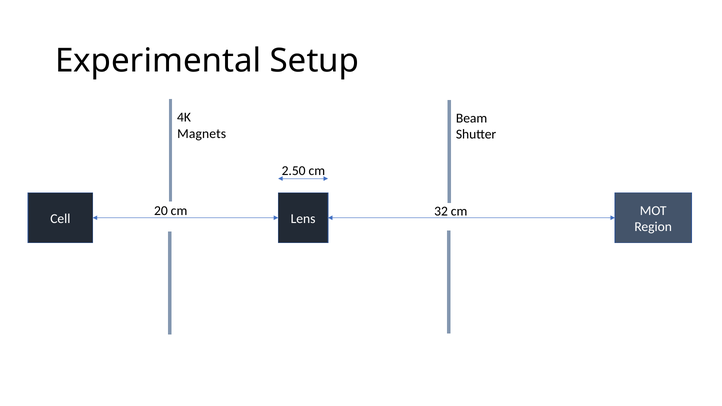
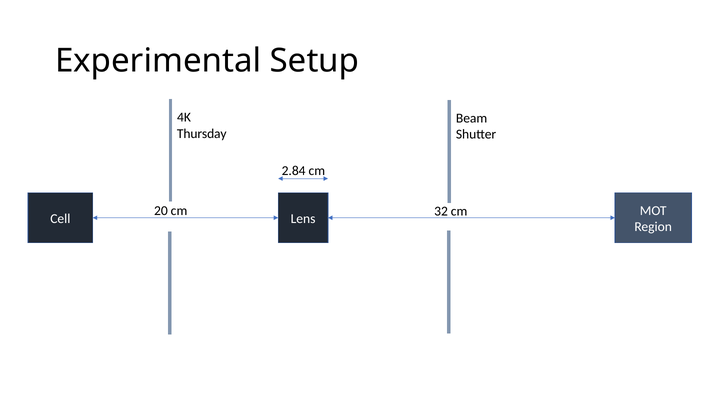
Magnets: Magnets -> Thursday (202, 134)
2.50: 2.50 -> 2.84 (294, 171)
